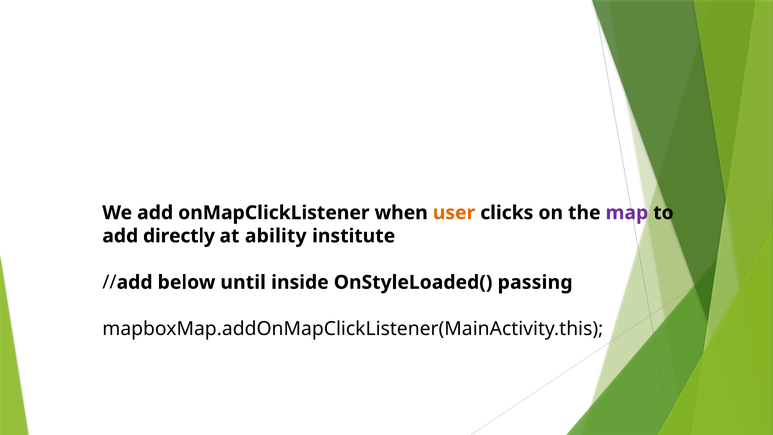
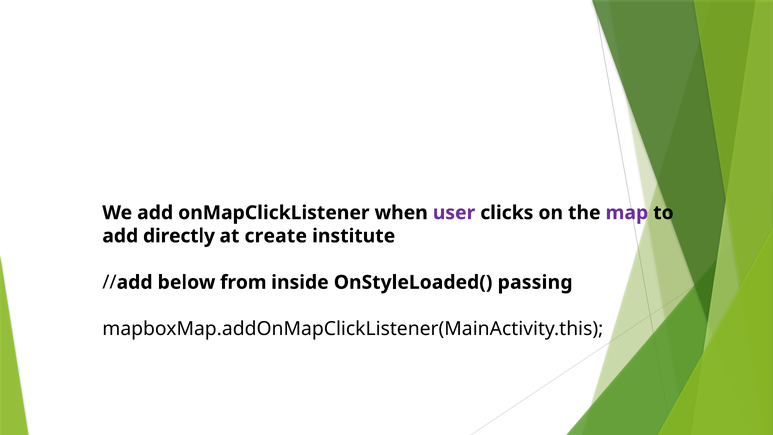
user colour: orange -> purple (454, 213)
ability: ability -> create (276, 236)
until: until -> from (243, 282)
